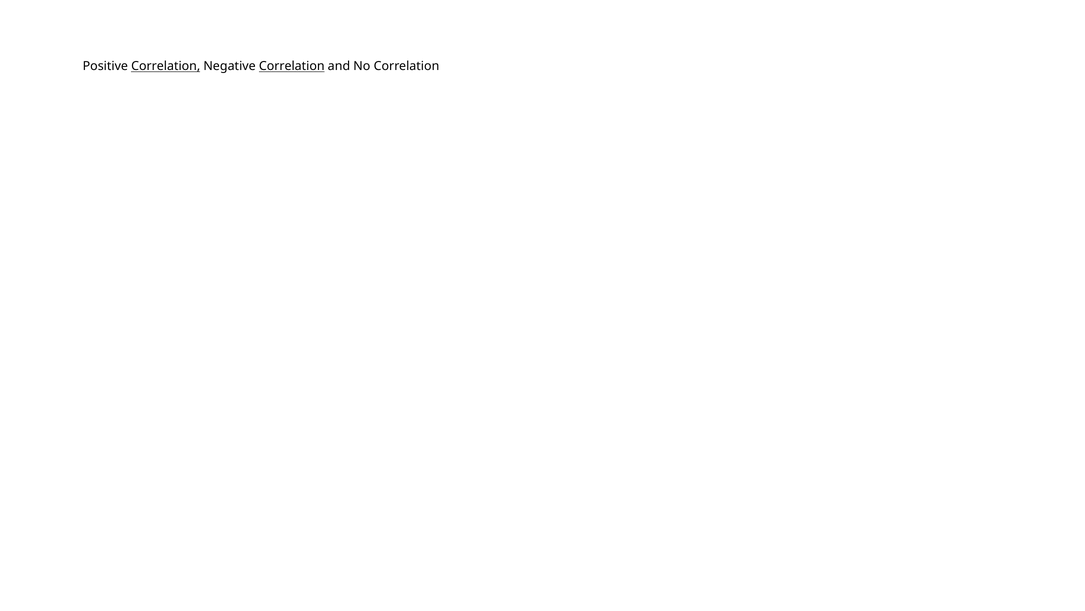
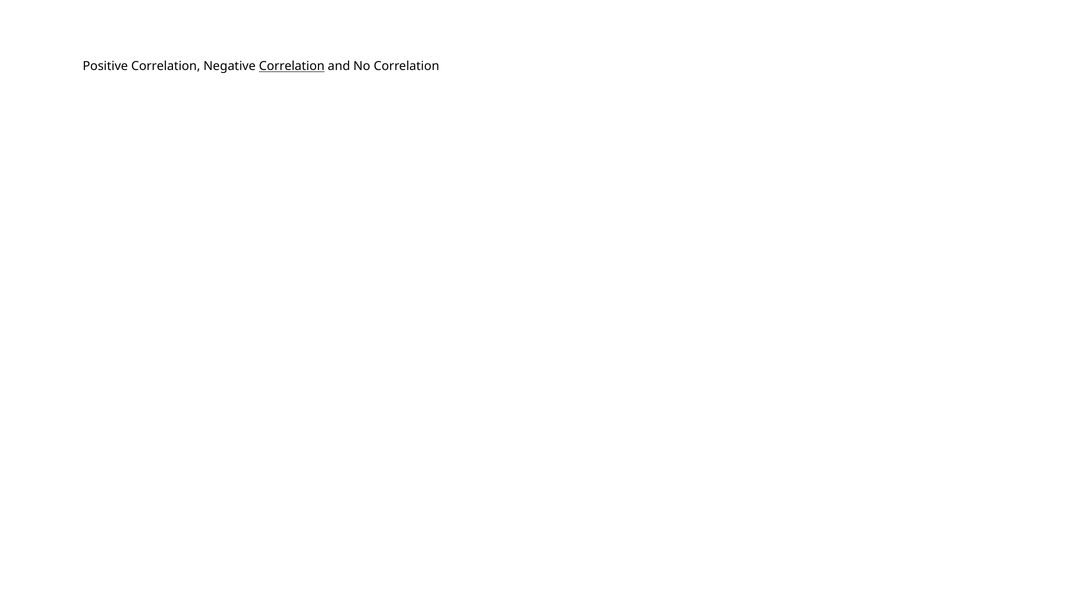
Correlation underline: present -> none (166, 66)
